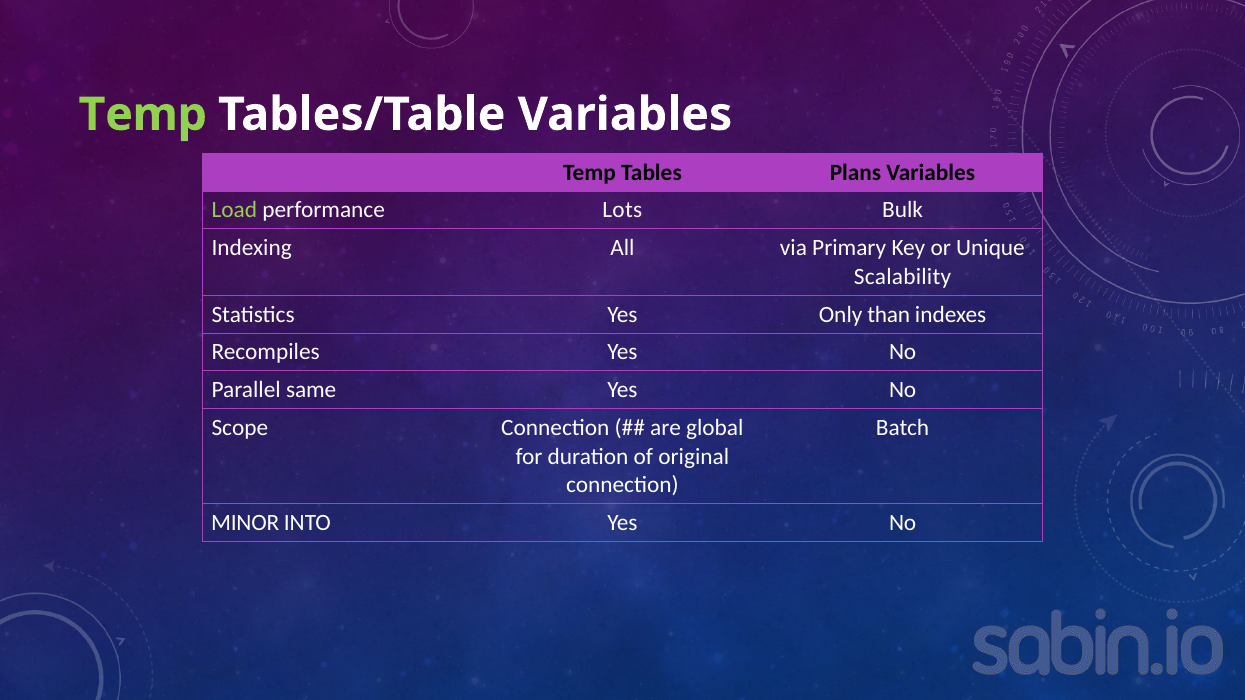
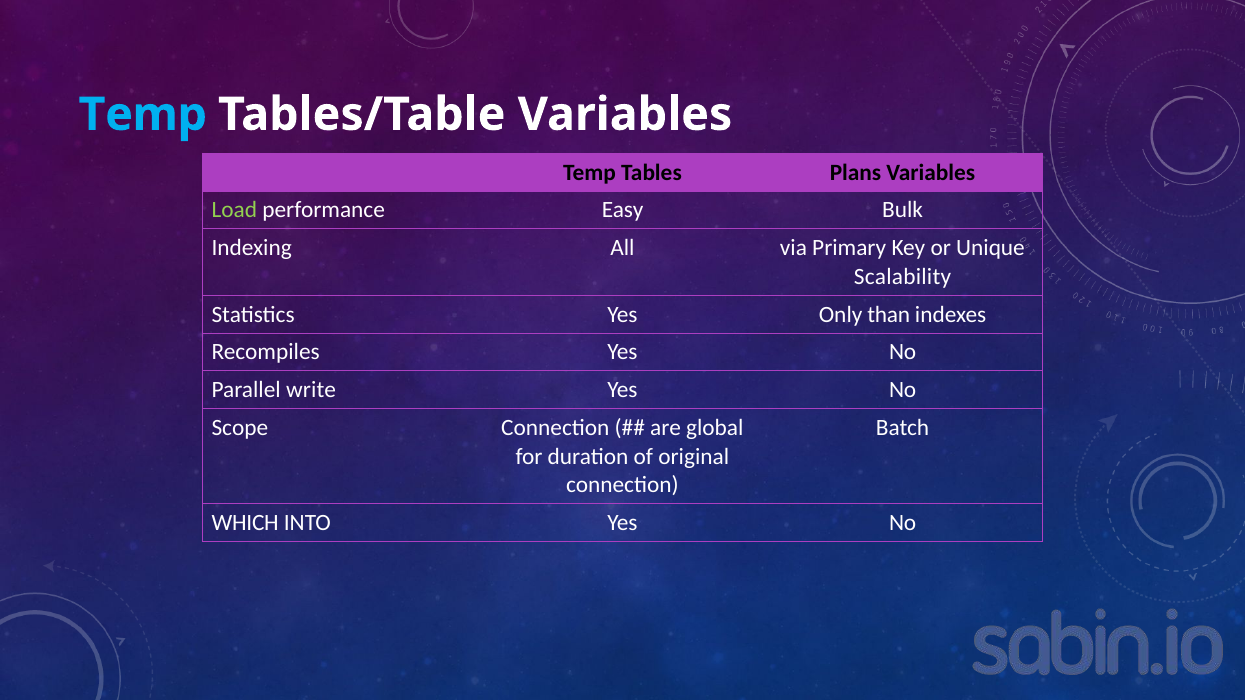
Temp colour: light green -> light blue (143, 115)
Lots: Lots -> Easy (623, 210)
same: same -> write (311, 390)
MINOR: MINOR -> WHICH (245, 523)
